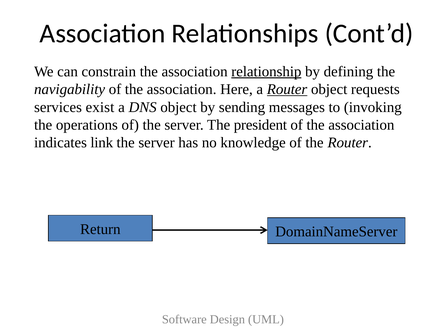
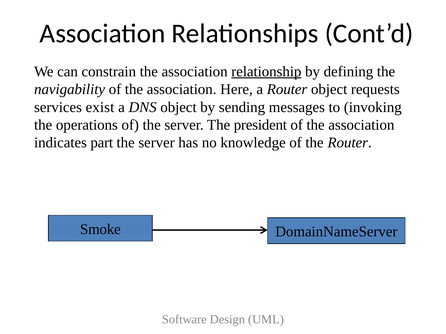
Router underline: present -> none (287, 89)
link: link -> part (102, 143)
Return: Return -> Smoke (100, 230)
